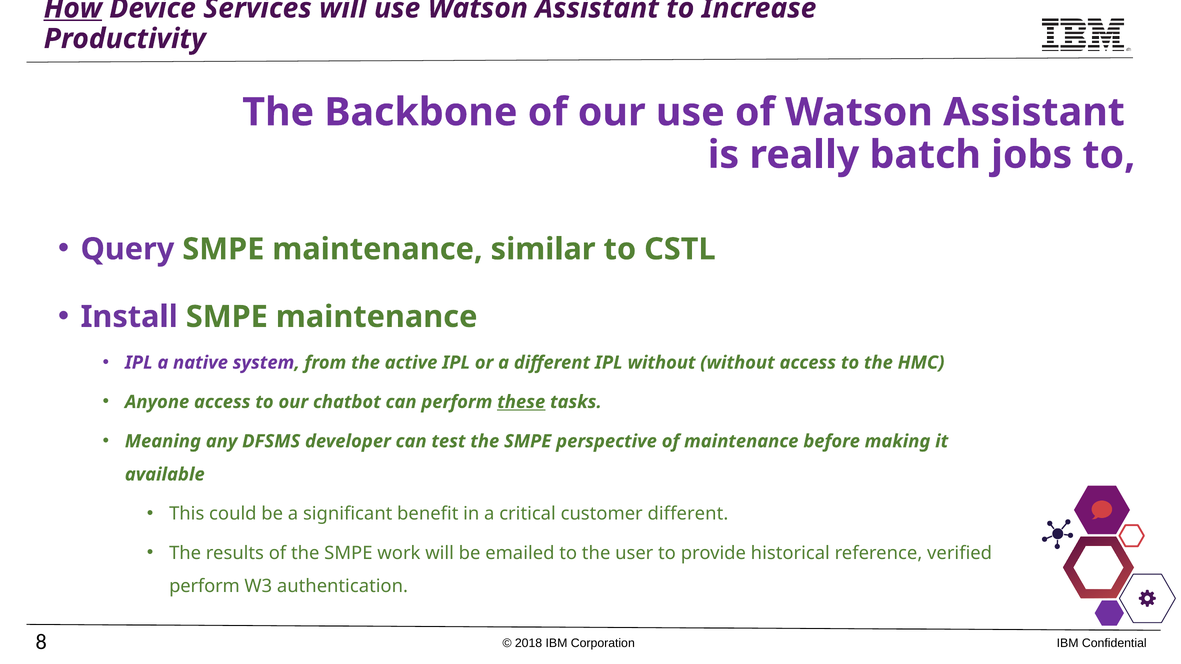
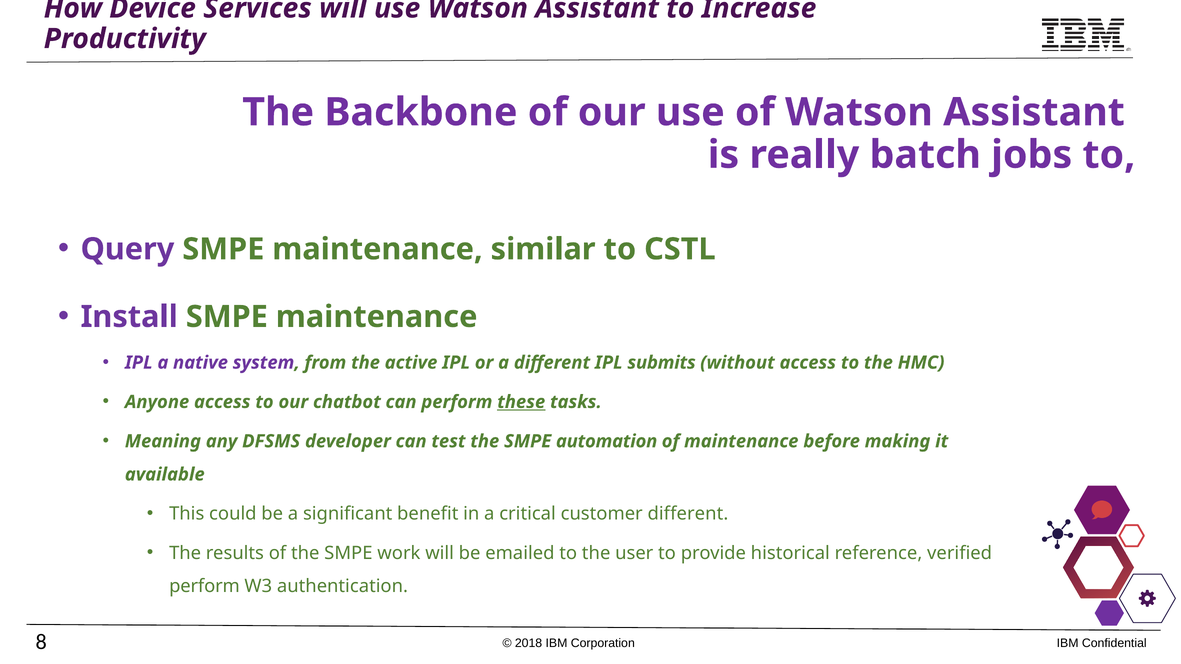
How underline: present -> none (73, 8)
IPL without: without -> submits (662, 363)
perspective: perspective -> automation (607, 441)
